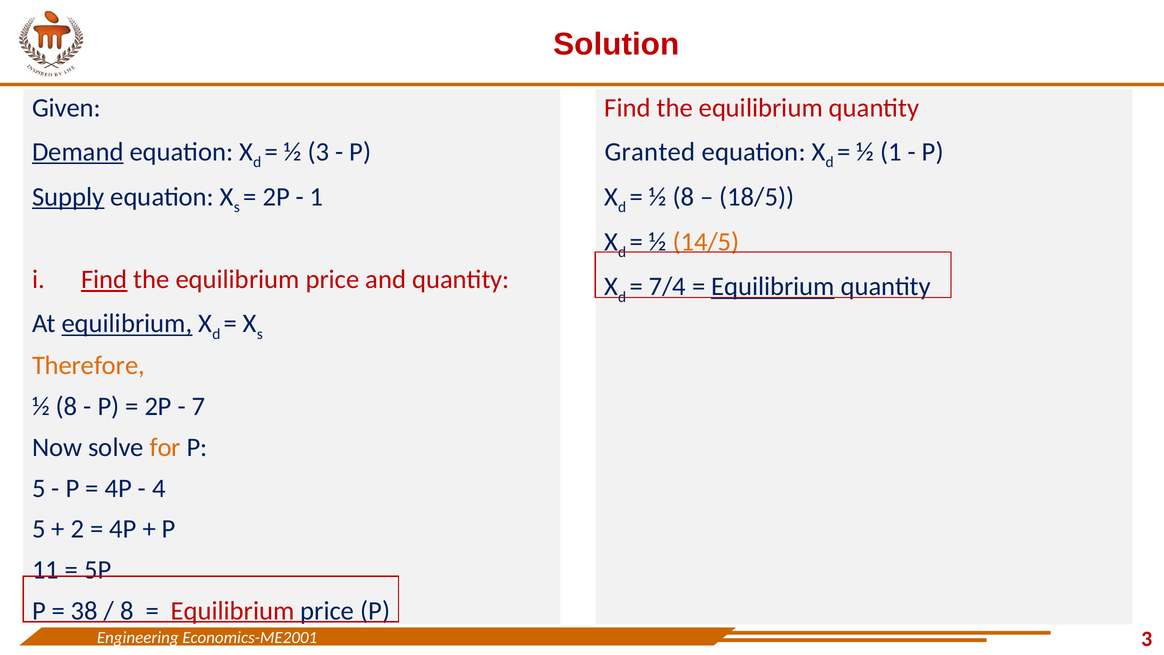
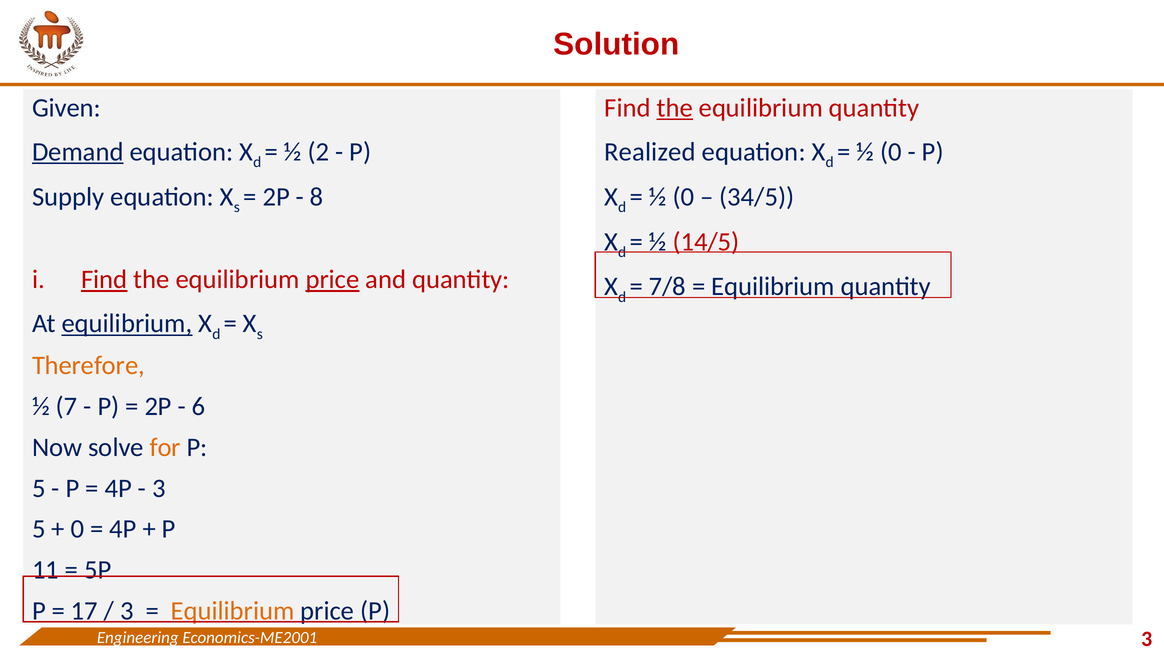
the underline: none -> present (675, 108)
½ 3: 3 -> 2 (319, 152)
Granted: Granted -> Realized (650, 152)
1: 1 -> 0 (891, 152)
Supply underline: present -> none (68, 197)
1: 1 -> 8 (317, 197)
8: 8 -> 0 (683, 197)
18/5: 18/5 -> 34/5 (757, 197)
14/5 colour: orange -> red (706, 242)
price underline: none -> present (333, 279)
7/4: 7/4 -> 7/8 (667, 287)
Equilibrium underline: present -> none (773, 287)
8: 8 -> 7 (67, 406)
7: 7 -> 6 (199, 406)
4: 4 -> 3 (159, 488)
2: 2 -> 0 (77, 529)
38: 38 -> 17 (84, 611)
8: 8 -> 3 (127, 611)
Equilibrium colour: red -> orange (233, 611)
